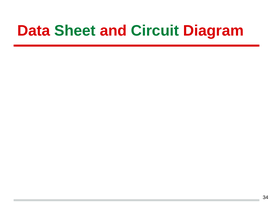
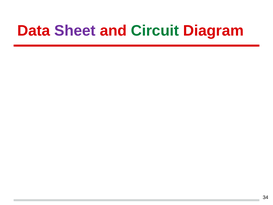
Sheet colour: green -> purple (75, 31)
